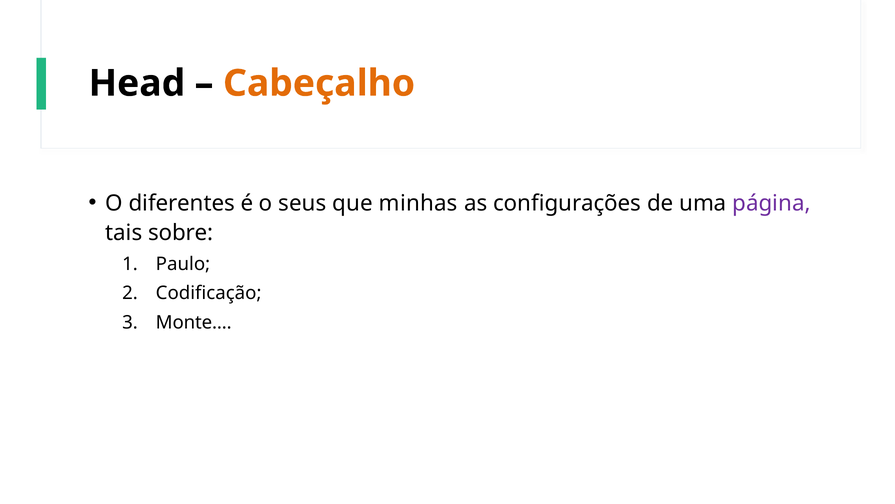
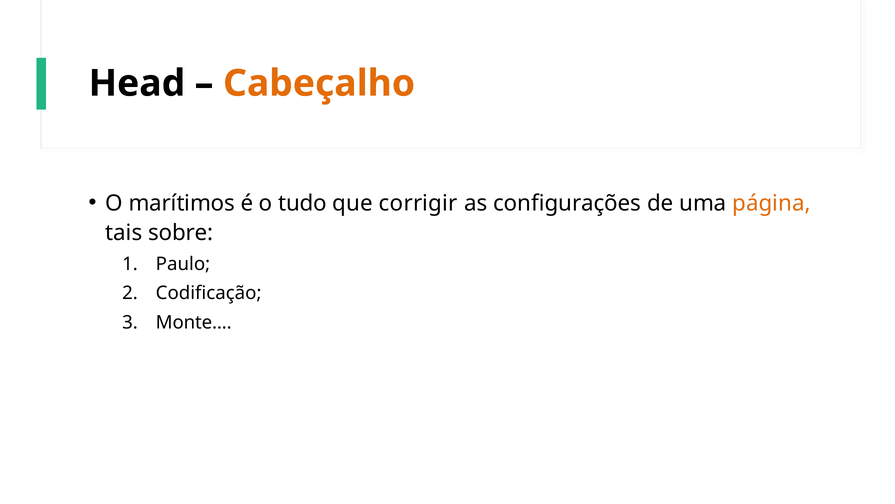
diferentes: diferentes -> marítimos (182, 203)
seus: seus -> tudo (303, 203)
minhas: minhas -> corrigir (418, 203)
página colour: purple -> orange (771, 203)
